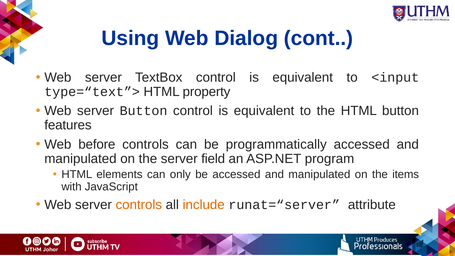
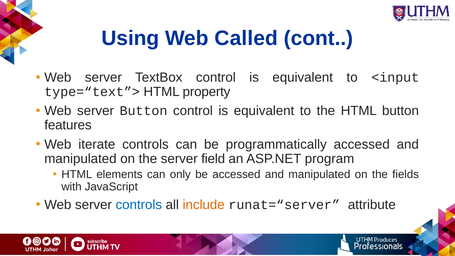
Dialog: Dialog -> Called (246, 38)
before: before -> iterate (97, 144)
items: items -> fields (406, 174)
controls colour: orange -> blue (139, 205)
